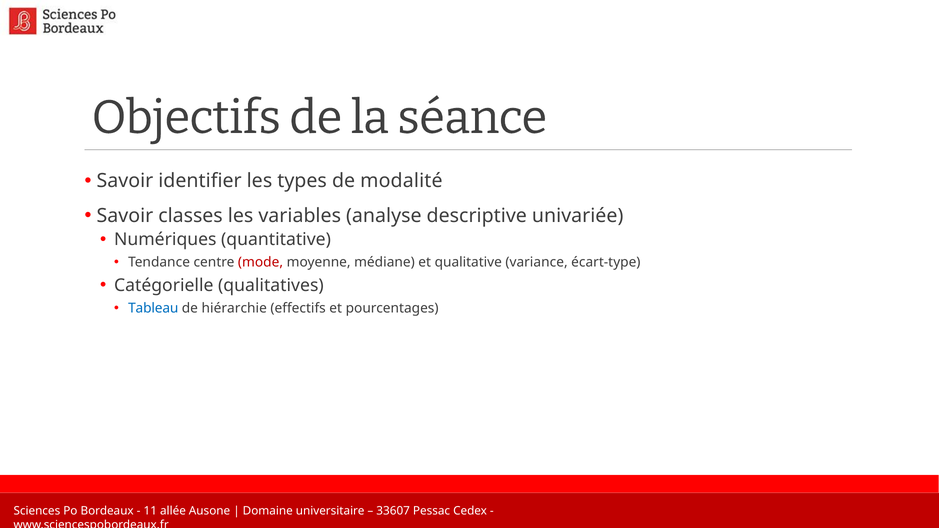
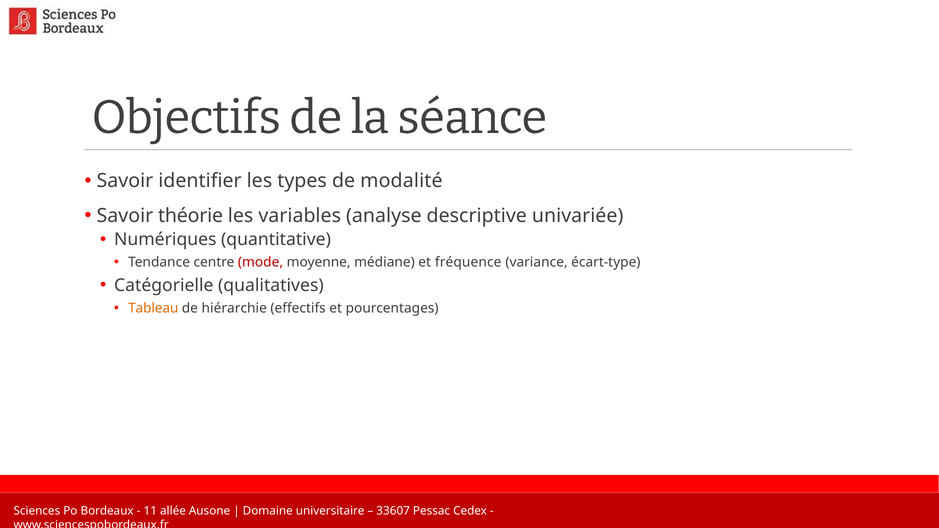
classes: classes -> théorie (191, 216)
qualitative: qualitative -> fréquence (468, 263)
Tableau colour: blue -> orange (153, 308)
